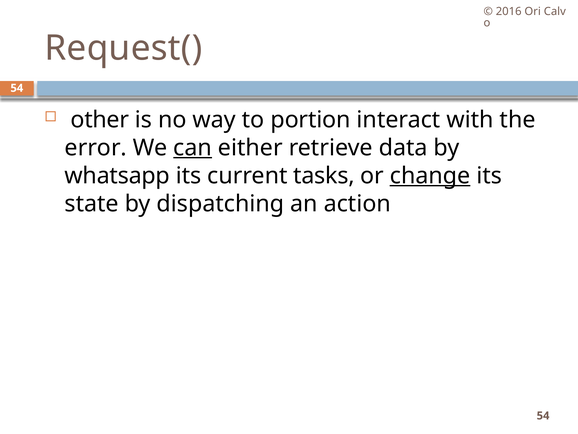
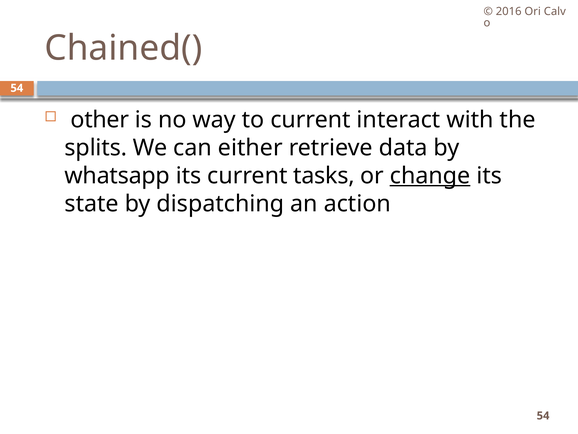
Request(: Request( -> Chained( (123, 48)
to portion: portion -> current (311, 120)
error: error -> splits (96, 148)
can underline: present -> none (193, 148)
